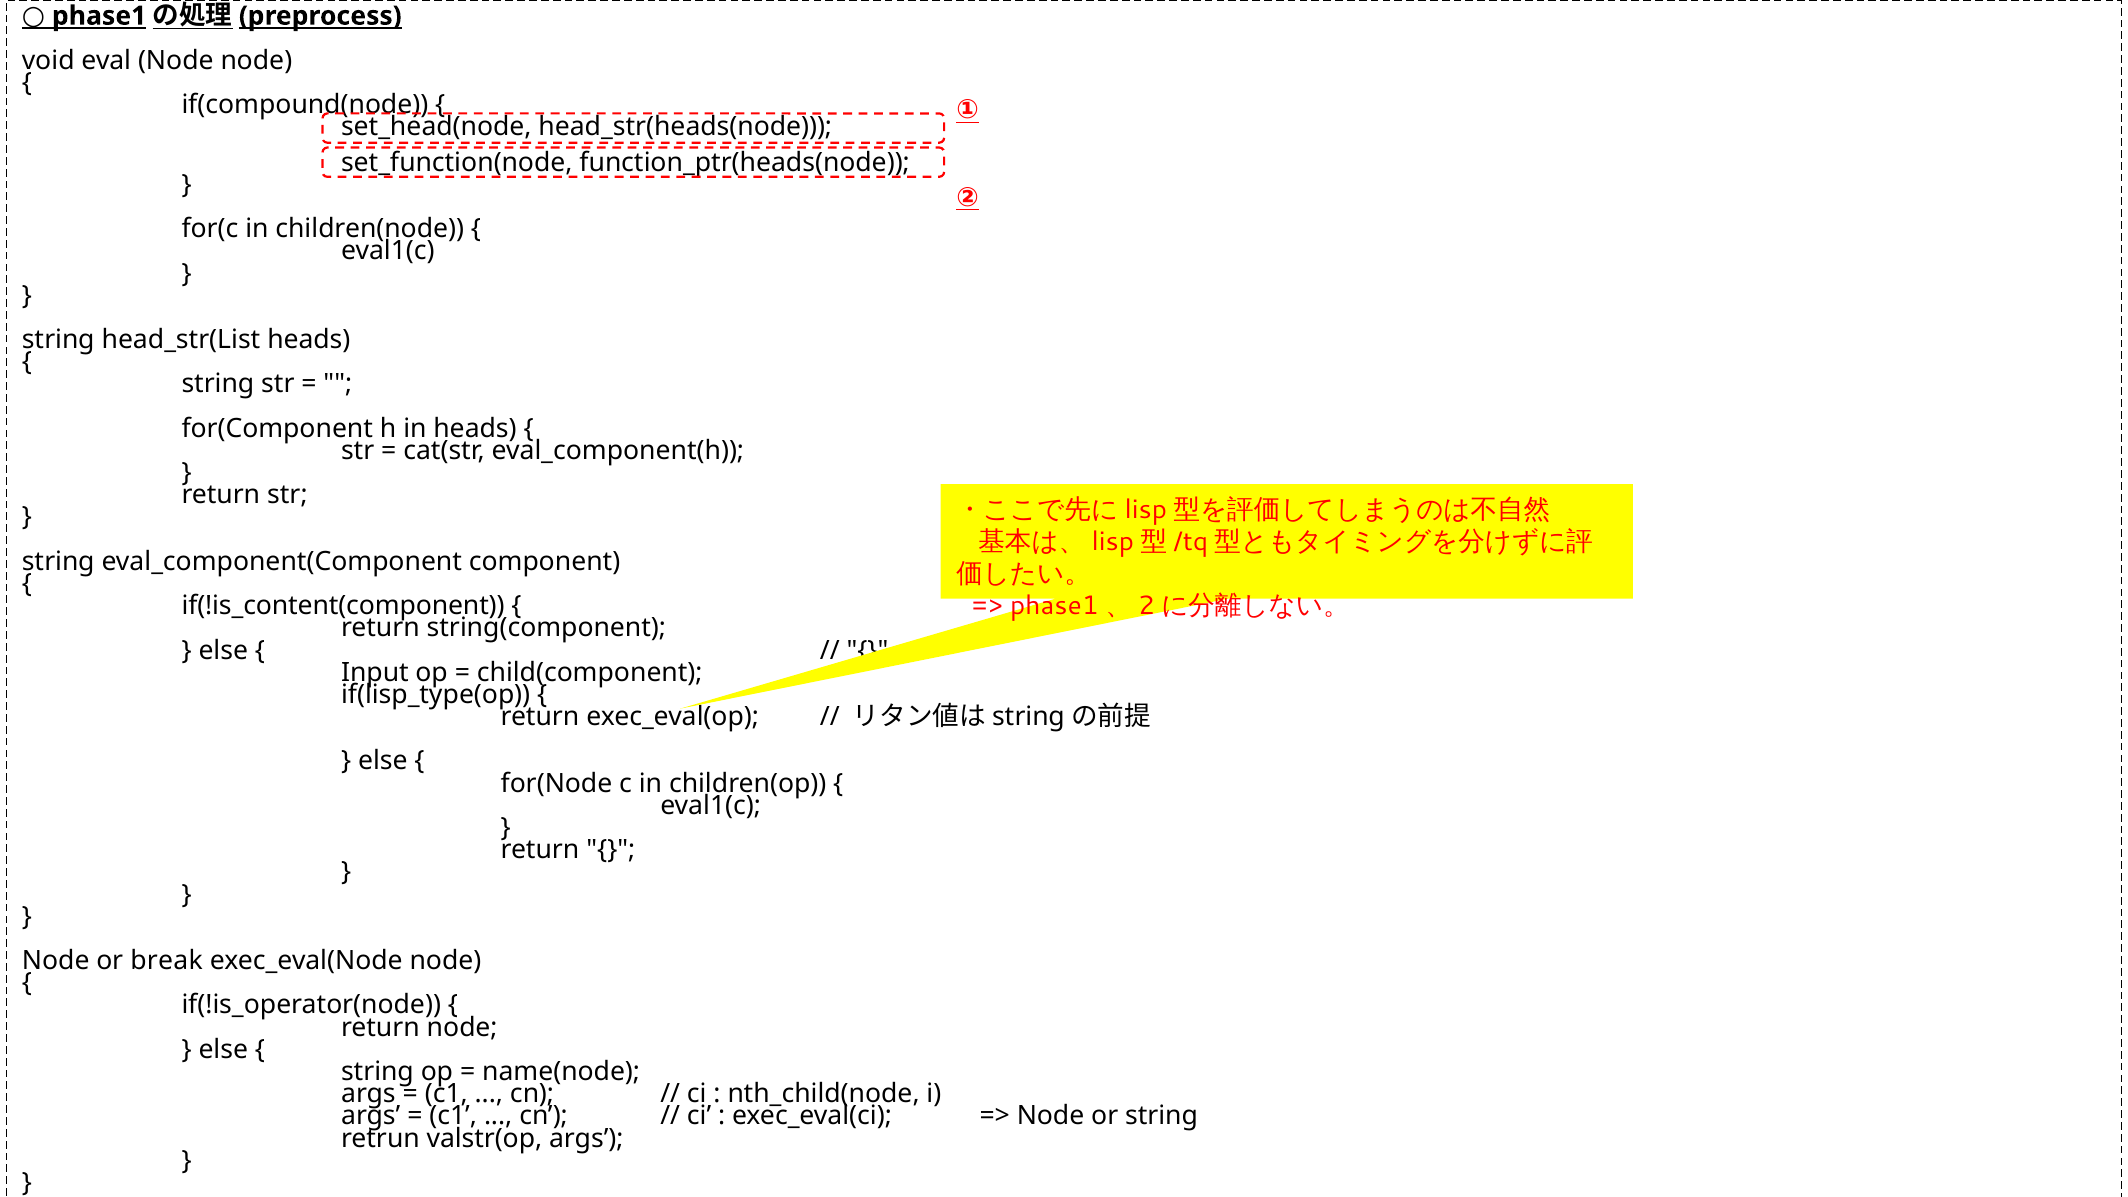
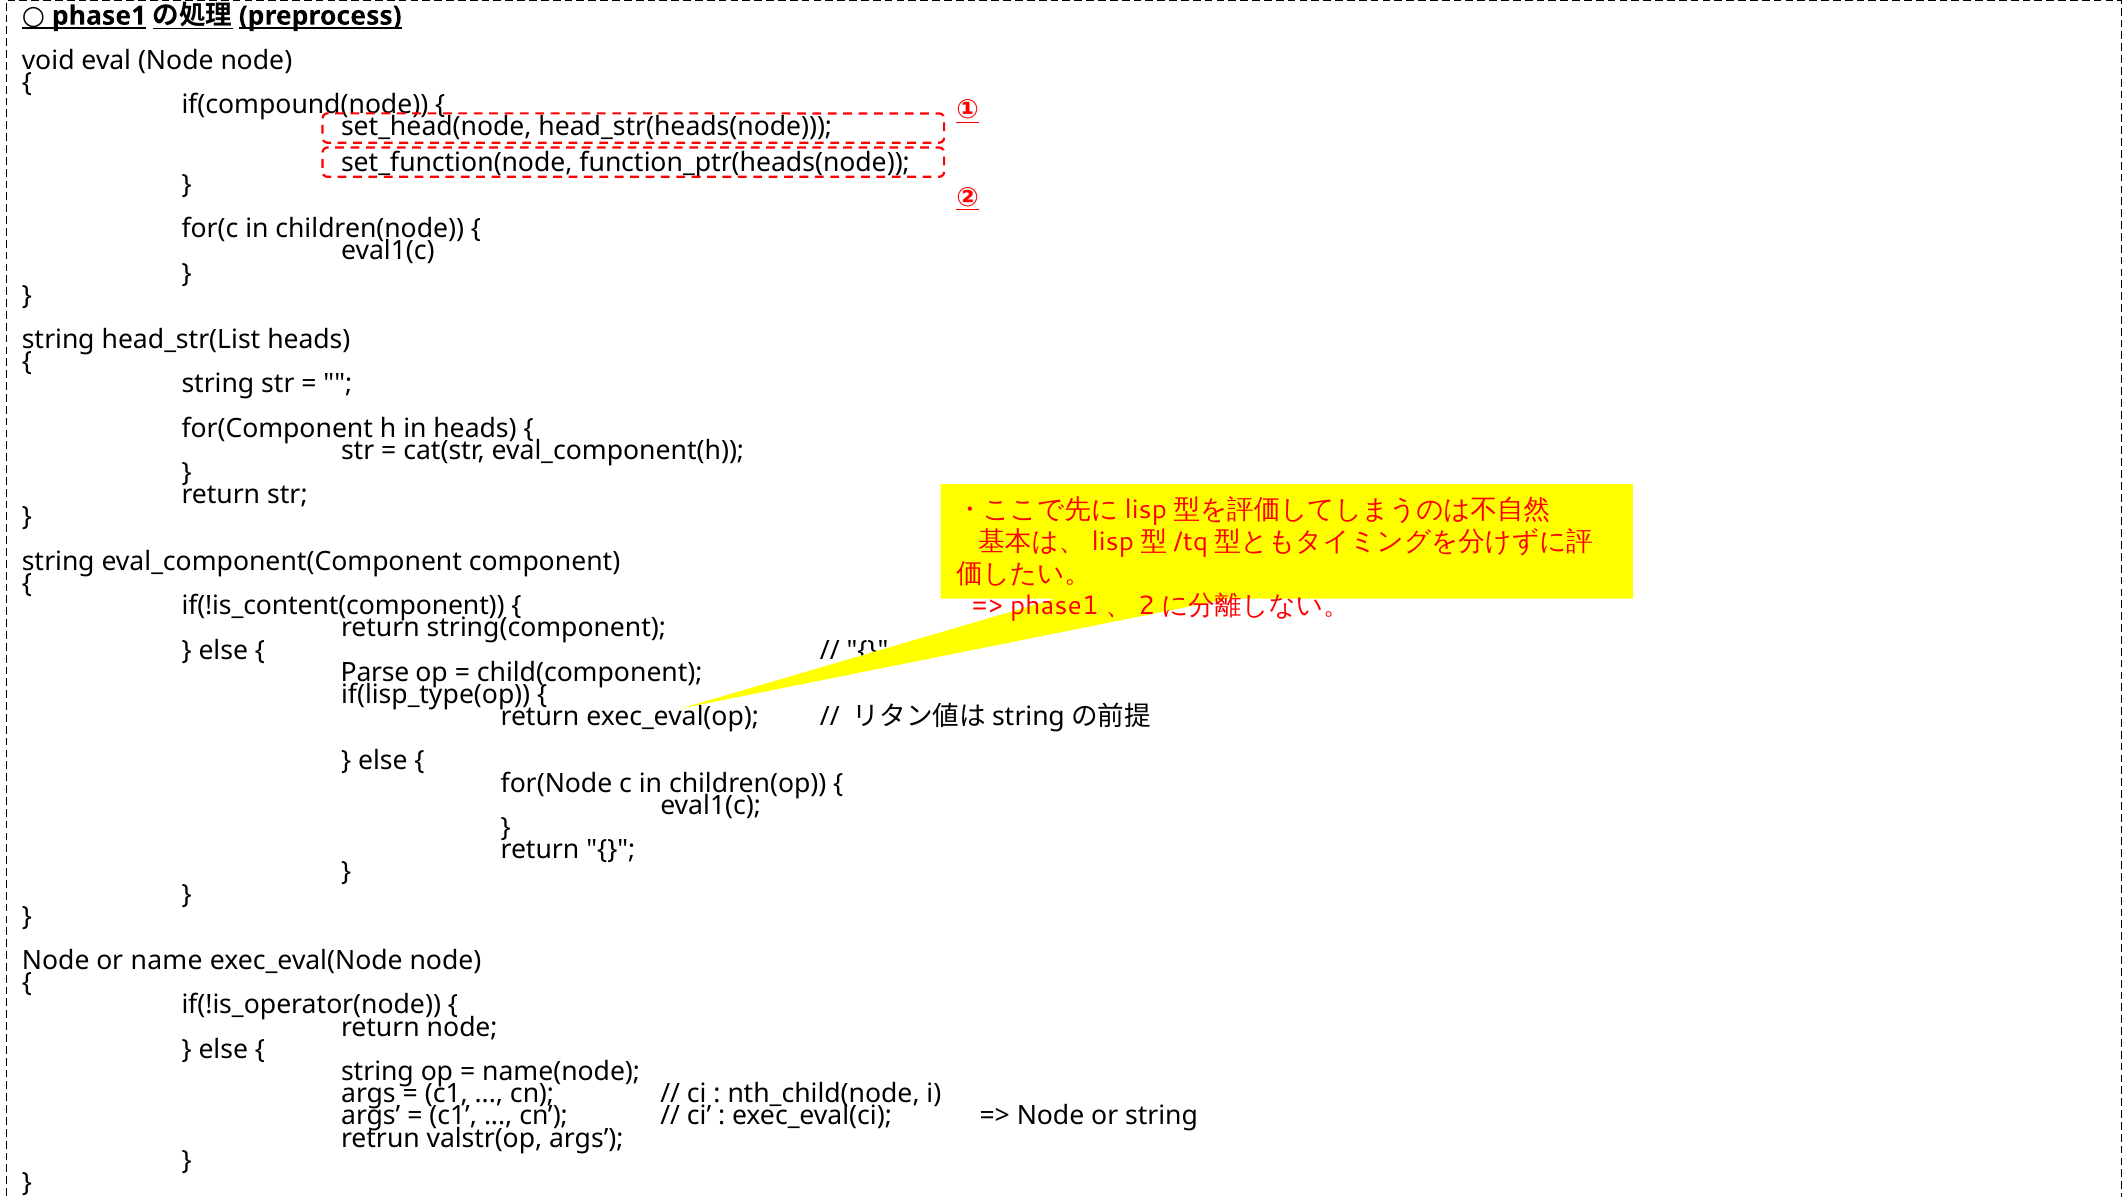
Input: Input -> Parse (375, 672)
break: break -> name (167, 961)
